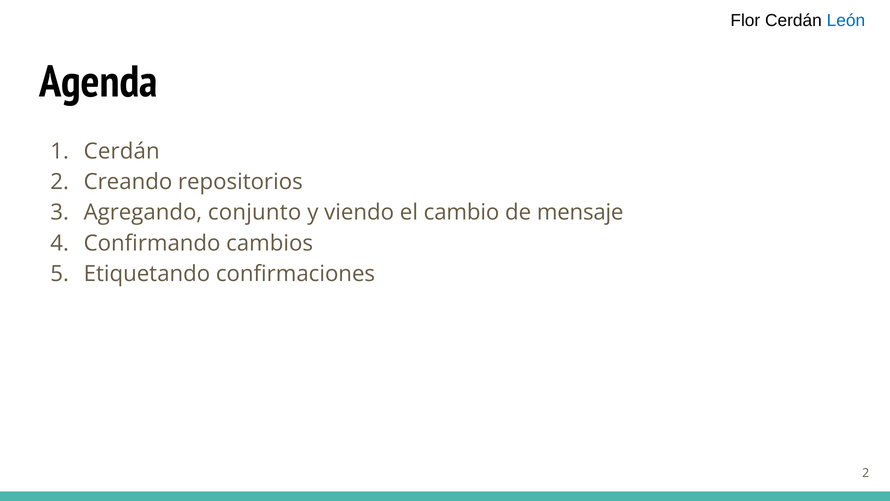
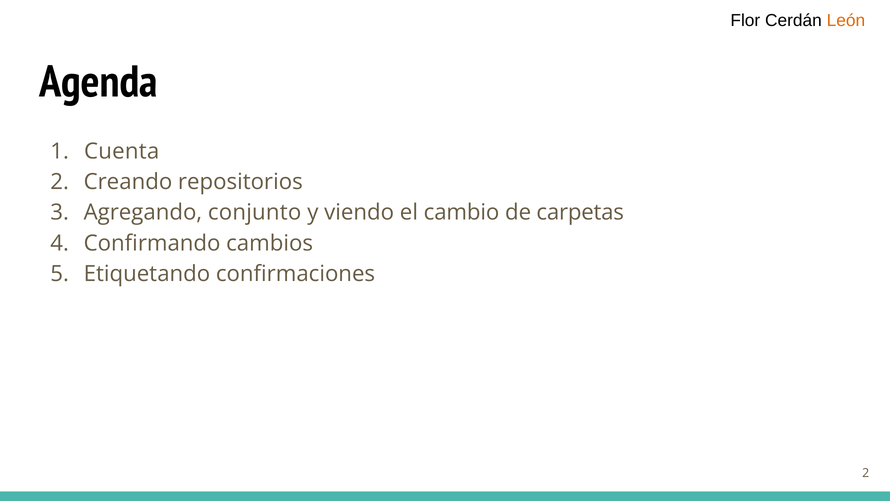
León colour: blue -> orange (846, 20)
Cerdán: Cerdán -> Cuenta (122, 151)
mensaje: mensaje -> carpetas (580, 212)
